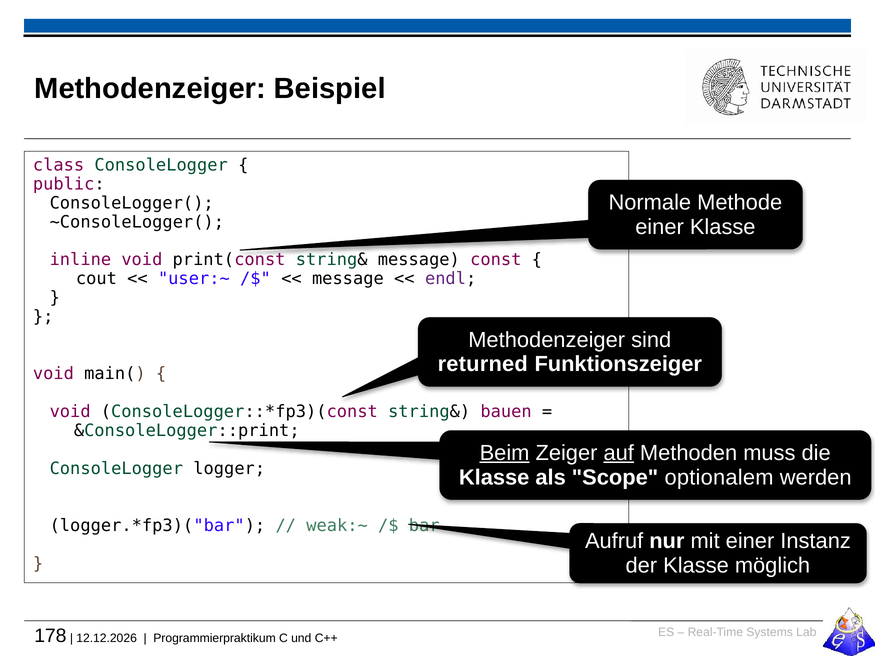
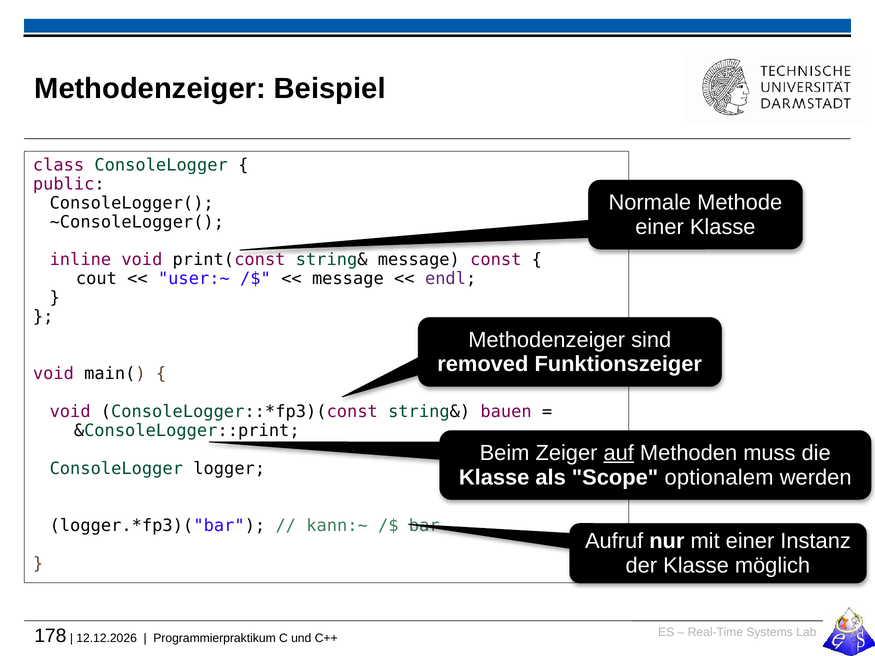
returned: returned -> removed (483, 364)
Beim underline: present -> none (505, 453)
weak:~: weak:~ -> kann:~ (337, 526)
